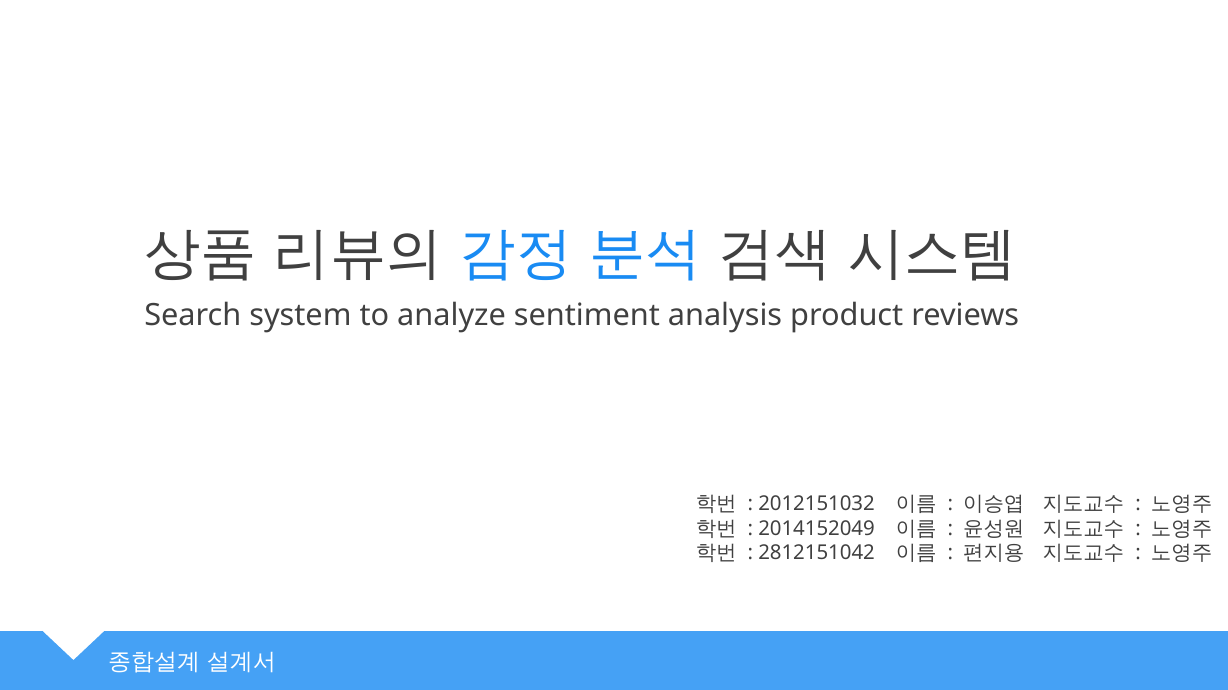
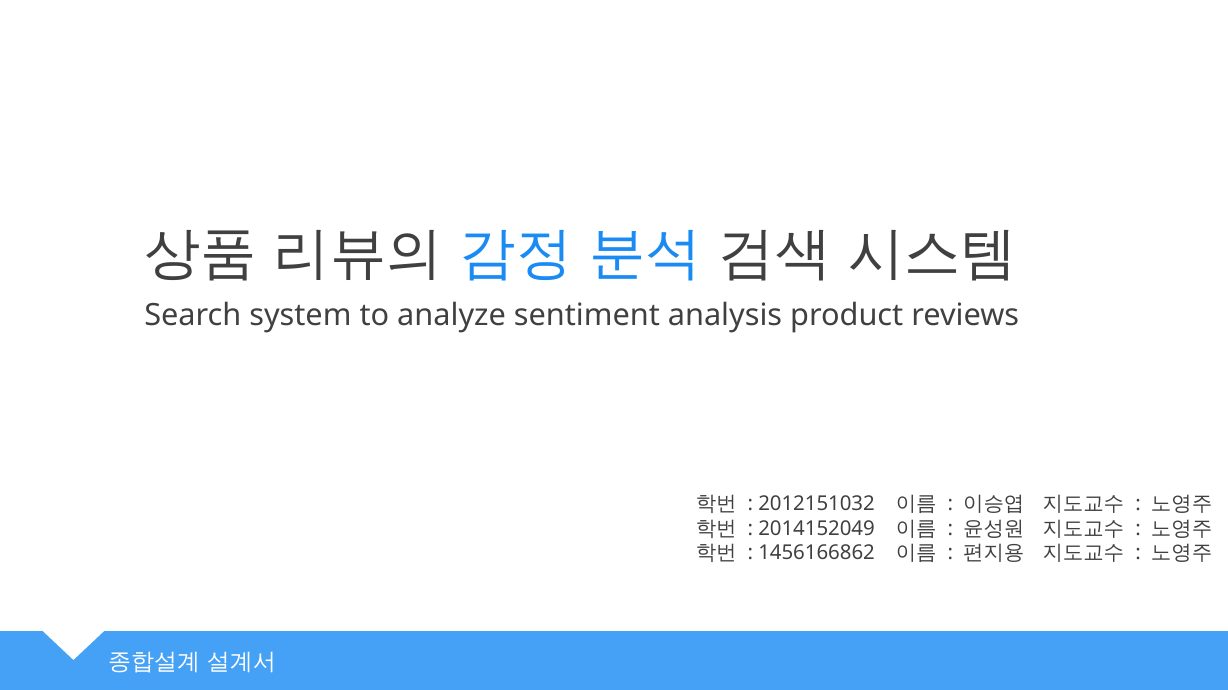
2812151042: 2812151042 -> 1456166862 (817, 554)
